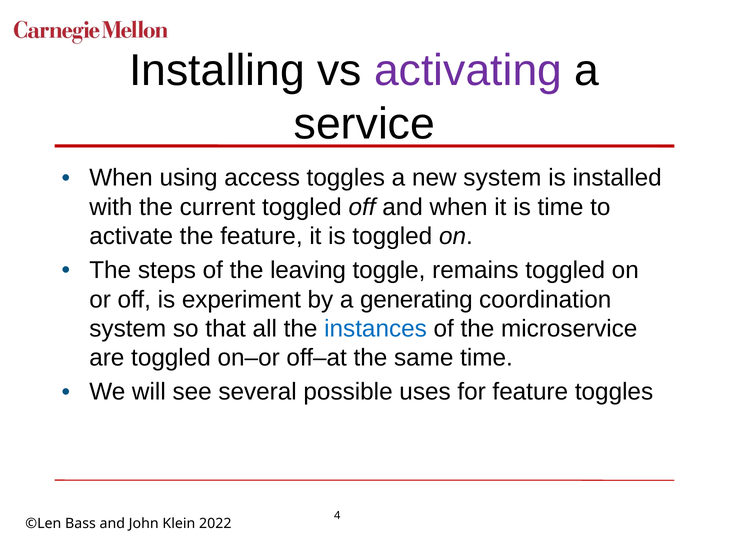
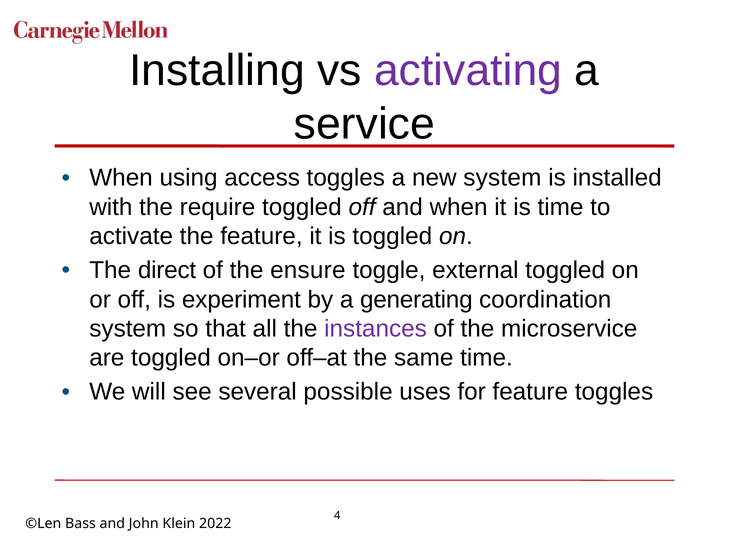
current: current -> require (217, 207)
steps: steps -> direct (167, 270)
leaving: leaving -> ensure (308, 270)
remains: remains -> external (475, 270)
instances colour: blue -> purple (376, 329)
